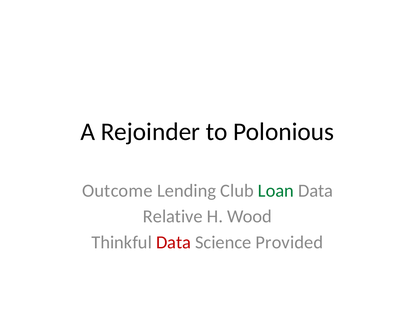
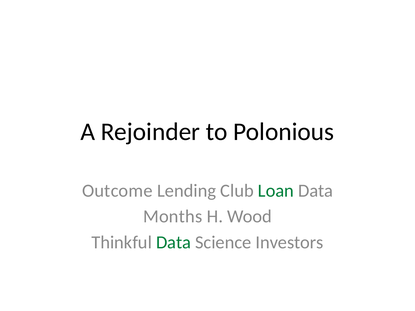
Relative: Relative -> Months (173, 217)
Data colour: red -> green (174, 242)
Provided: Provided -> Investors (290, 242)
